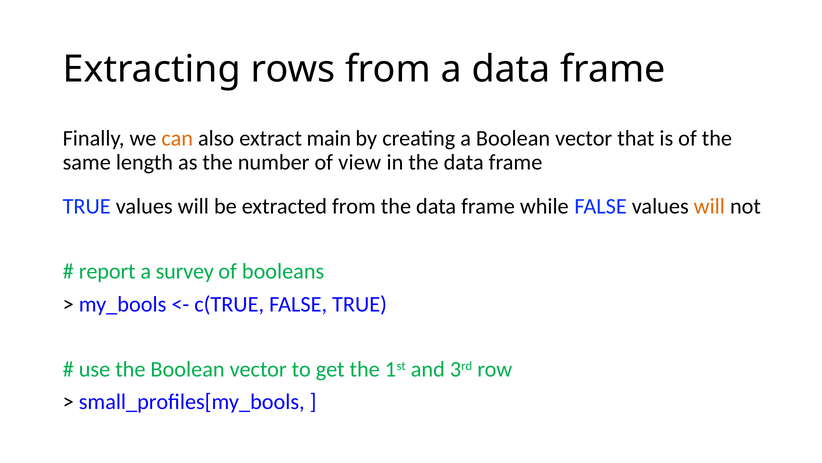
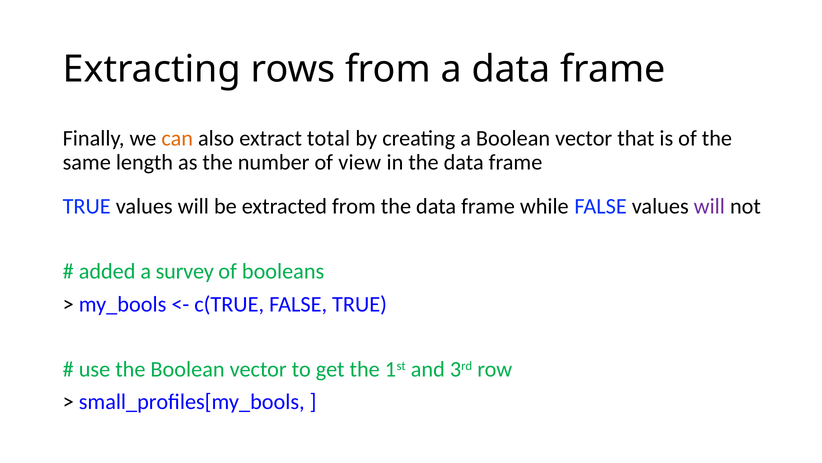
main: main -> total (329, 138)
will colour: orange -> purple (709, 206)
report: report -> added (107, 271)
